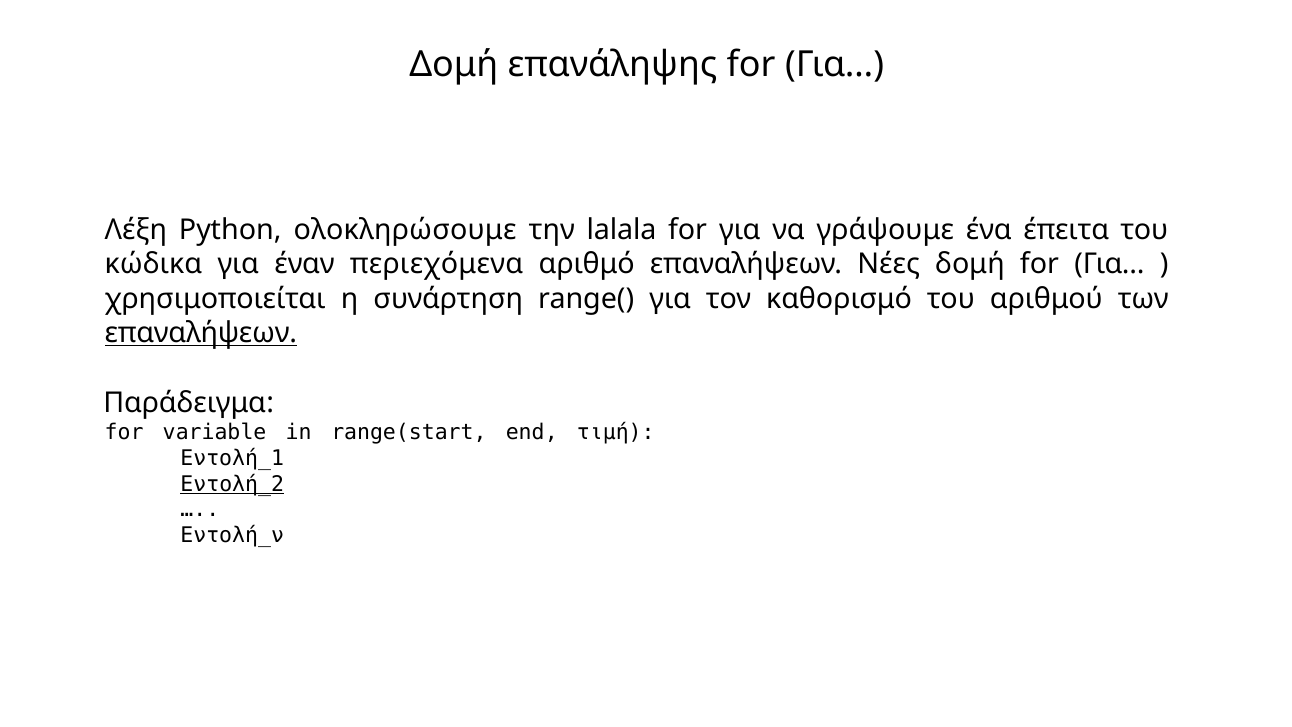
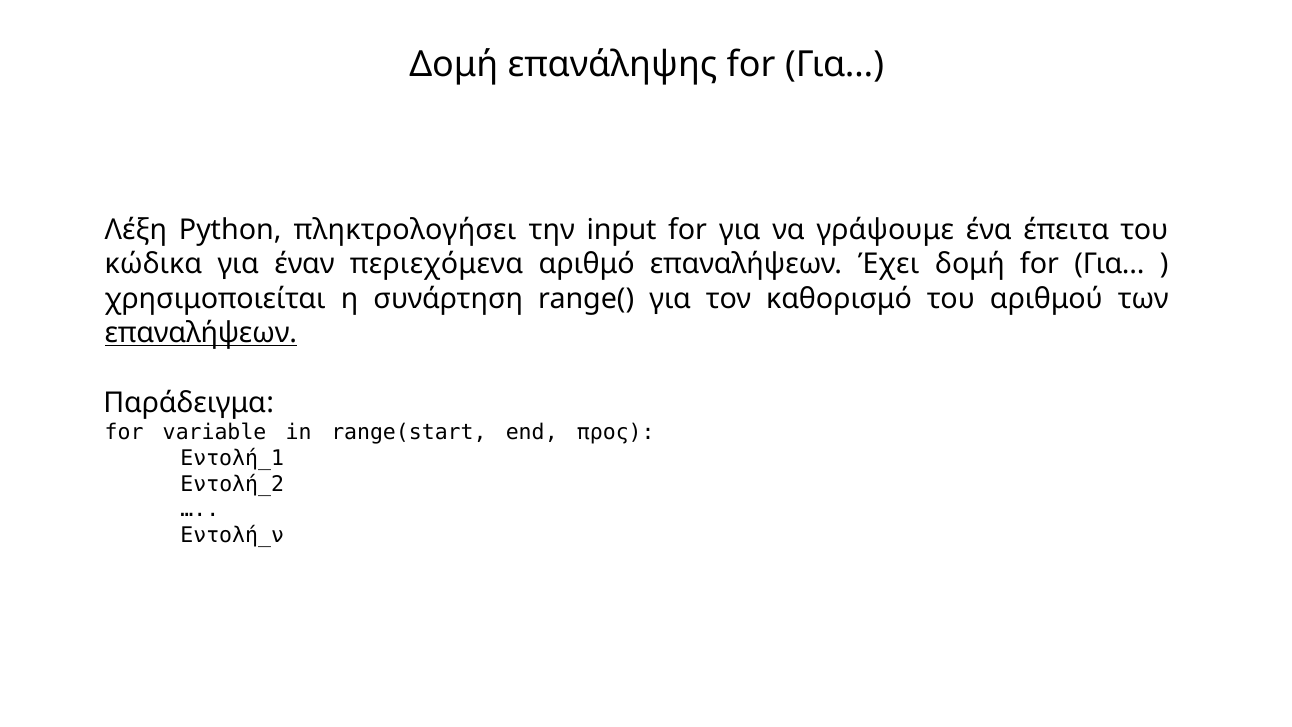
ολοκληρώσουμε: ολοκληρώσουμε -> πληκτρολογήσει (405, 230)
lalala: lalala -> input (622, 230)
Νέες: Νέες -> Έχει (889, 264)
τιμή: τιμή -> προς (616, 432)
Εντολή_2 underline: present -> none (232, 484)
